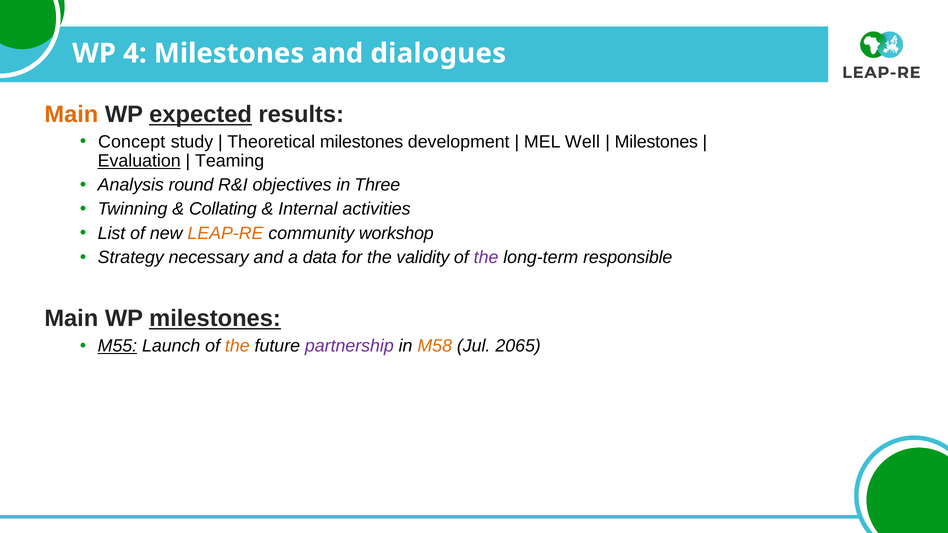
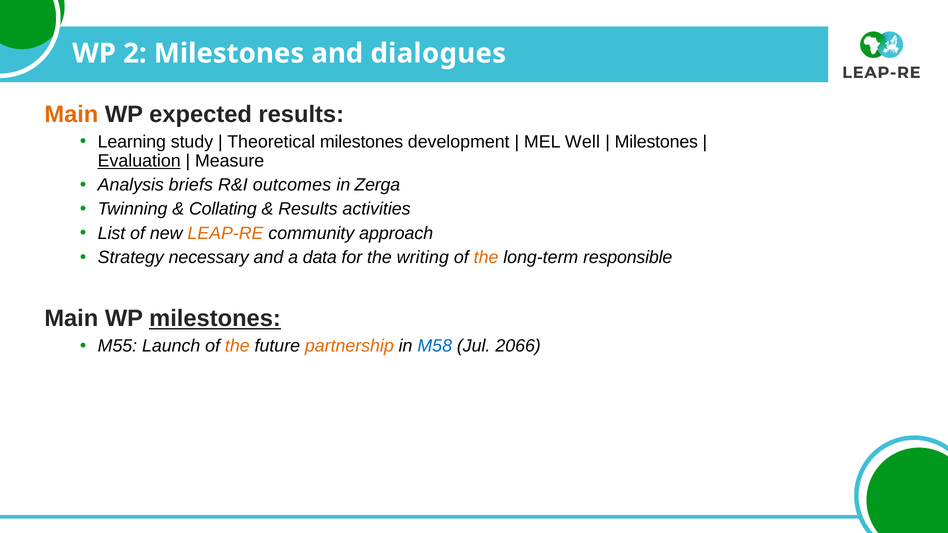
4: 4 -> 2 (135, 53)
expected underline: present -> none (201, 114)
Concept: Concept -> Learning (132, 142)
Teaming: Teaming -> Measure (230, 161)
round: round -> briefs (191, 185)
objectives: objectives -> outcomes (292, 185)
Three: Three -> Zerga (377, 185)
Internal: Internal -> Results (308, 209)
workshop: workshop -> approach (396, 233)
validity: validity -> writing (423, 257)
the colour: purple -> orange (486, 257)
M55 underline: present -> none (117, 346)
partnership colour: purple -> orange (349, 346)
M58 colour: orange -> blue (435, 346)
2065: 2065 -> 2066 (518, 346)
